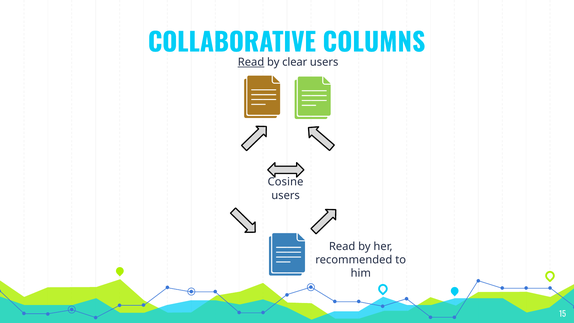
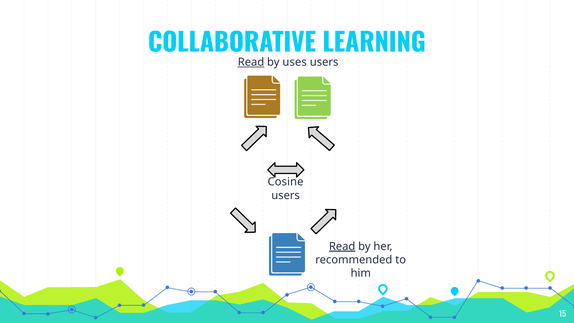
COLUMNS: COLUMNS -> LEARNING (374, 43)
clear: clear -> uses (295, 62)
Read underline: none -> present (342, 246)
